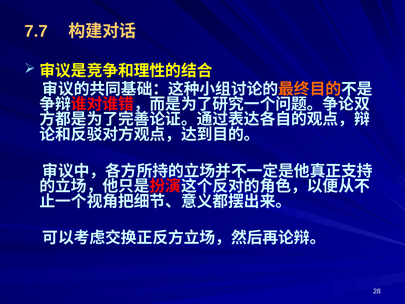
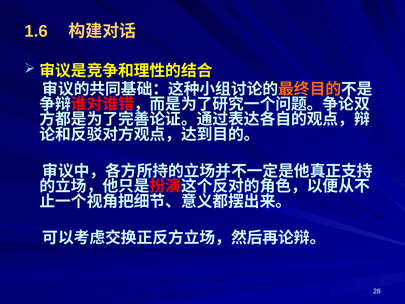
7.7: 7.7 -> 1.6 (36, 31)
